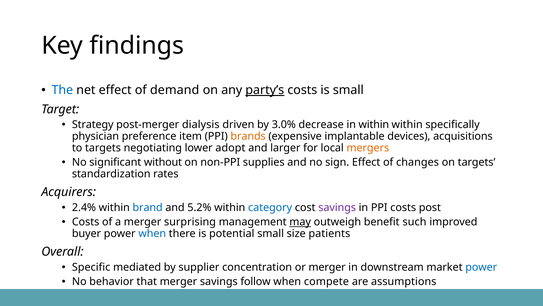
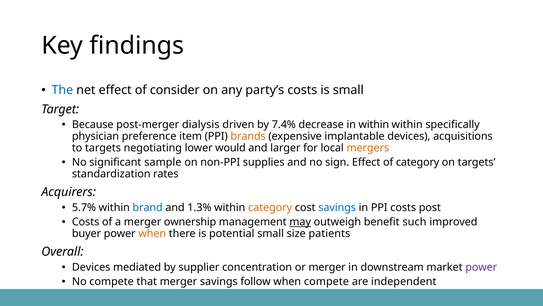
demand: demand -> consider (175, 90)
party’s underline: present -> none (265, 90)
Strategy: Strategy -> Because (93, 124)
3.0%: 3.0% -> 7.4% (284, 124)
adopt: adopt -> would (231, 148)
without: without -> sample (163, 162)
of changes: changes -> category (418, 162)
2.4%: 2.4% -> 5.7% (84, 207)
5.2%: 5.2% -> 1.3% (199, 207)
category colour: blue -> orange (270, 207)
savings colour: purple -> blue (337, 207)
surprising: surprising -> ownership (190, 222)
when colour: blue -> orange (152, 233)
Specific: Specific -> Devices (91, 267)
power colour: blue -> purple (481, 267)
No behavior: behavior -> compete (112, 281)
assumptions: assumptions -> independent (404, 281)
